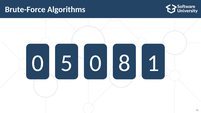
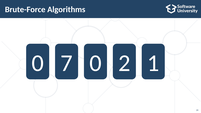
5: 5 -> 7 (67, 63)
8: 8 -> 2 (124, 63)
